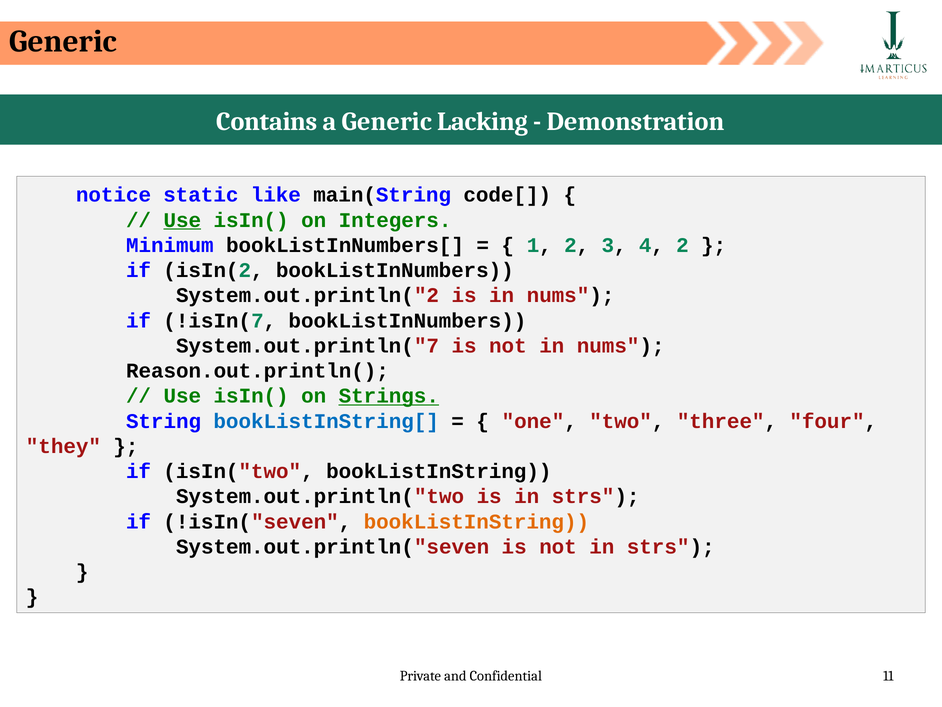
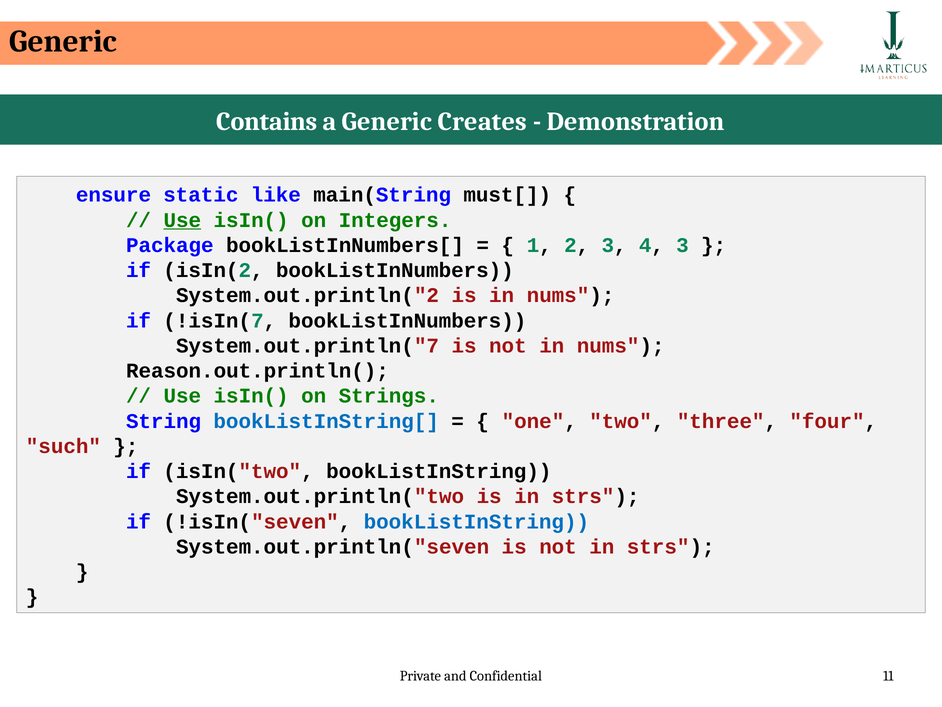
Lacking: Lacking -> Creates (482, 121)
notice: notice -> ensure (113, 195)
code[: code[ -> must[ (507, 195)
Minimum: Minimum -> Package (170, 245)
4 2: 2 -> 3 (683, 245)
Strings underline: present -> none (389, 396)
they: they -> such (63, 446)
bookListInString colour: orange -> blue (476, 521)
